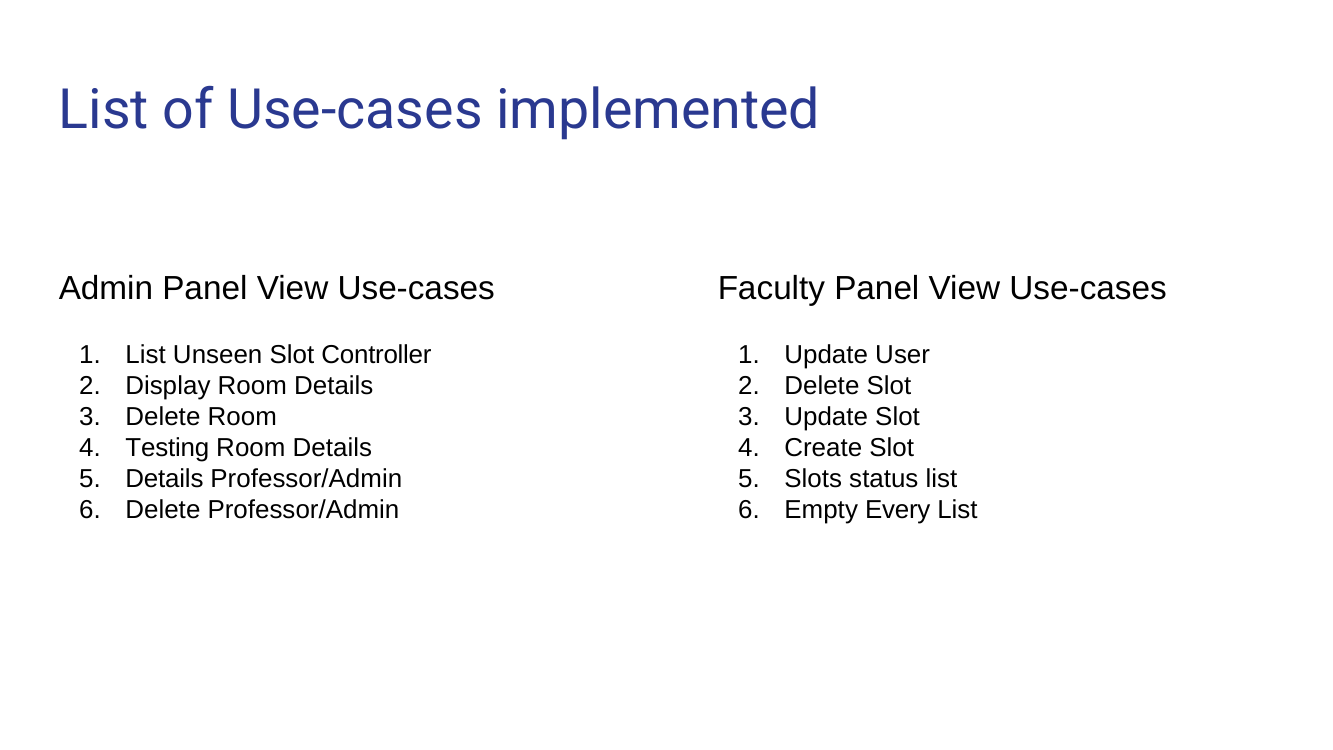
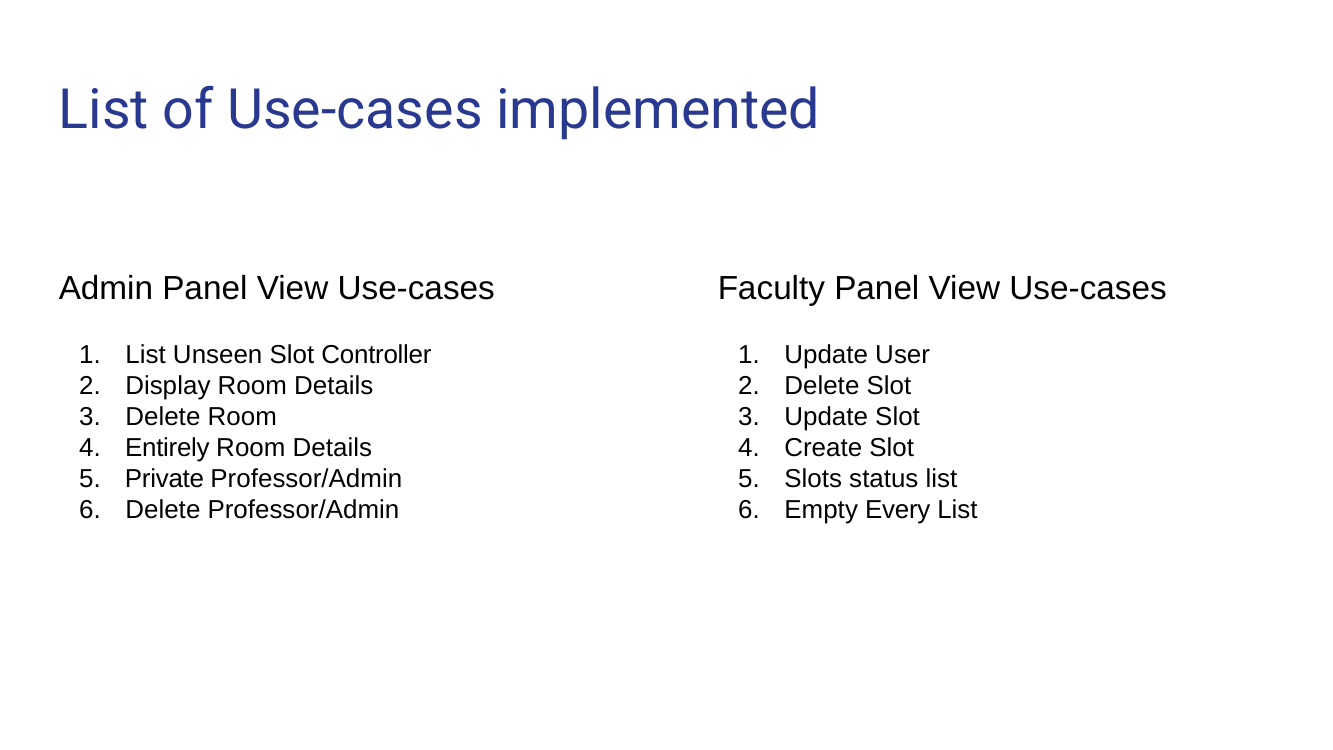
Testing: Testing -> Entirely (167, 448)
Details: Details -> Private (164, 479)
